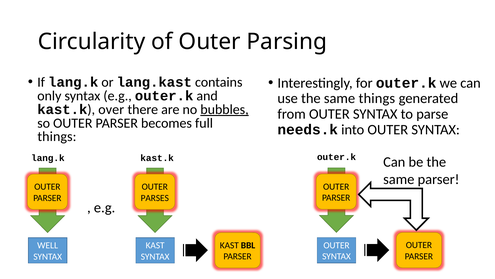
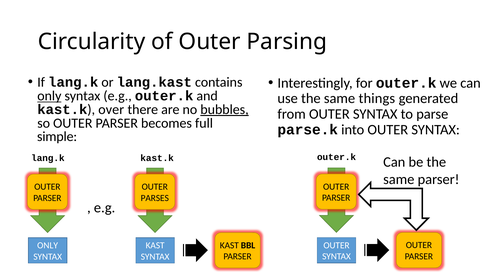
only underline: none -> present (49, 96)
needs.k: needs.k -> parse.k (308, 129)
things: things -> simple (57, 136)
WELL: WELL -> ONLY (48, 245)
